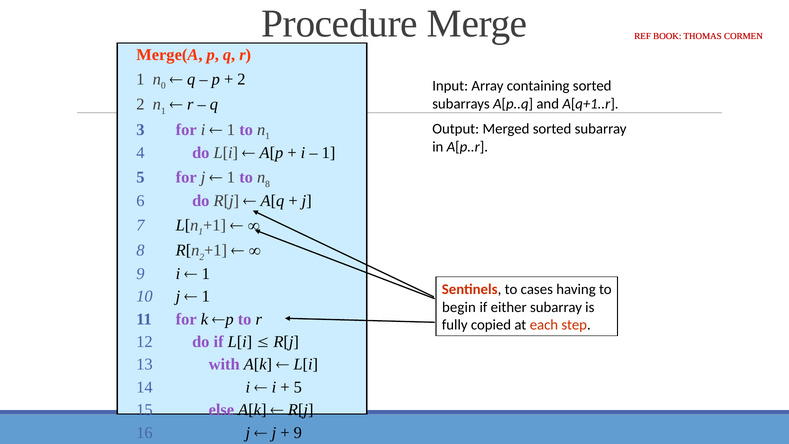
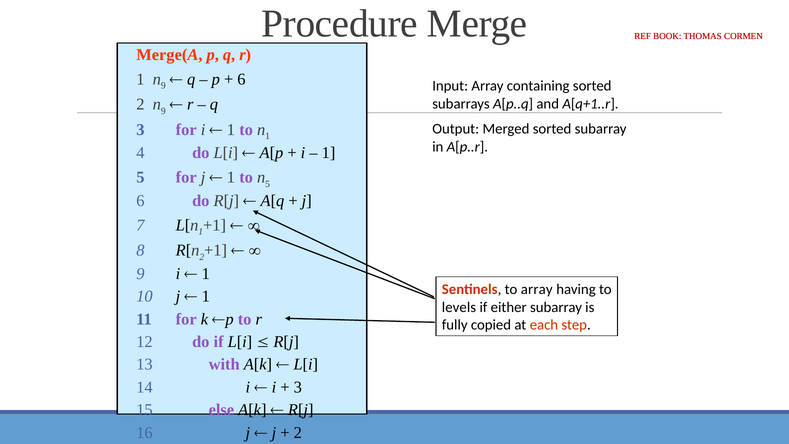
0: 0 -> 9 (163, 86)
2: 2 -> 6 (241, 79)
1: 1 -> 9 (163, 111)
8: 8 -> 5 (268, 184)
to cases: cases -> array (537, 289)
begin: begin -> levels (459, 307)
5: 5 -> 3 (298, 387)
9: 9 -> 2 (298, 432)
